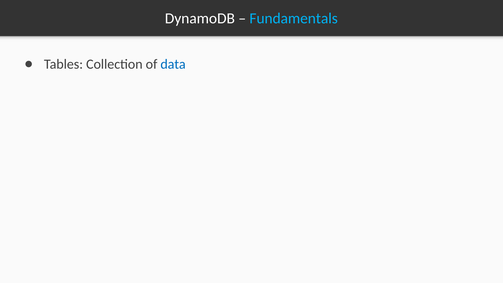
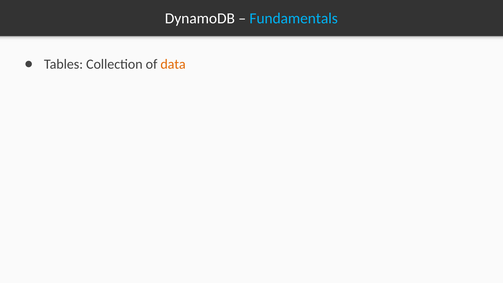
data colour: blue -> orange (173, 64)
